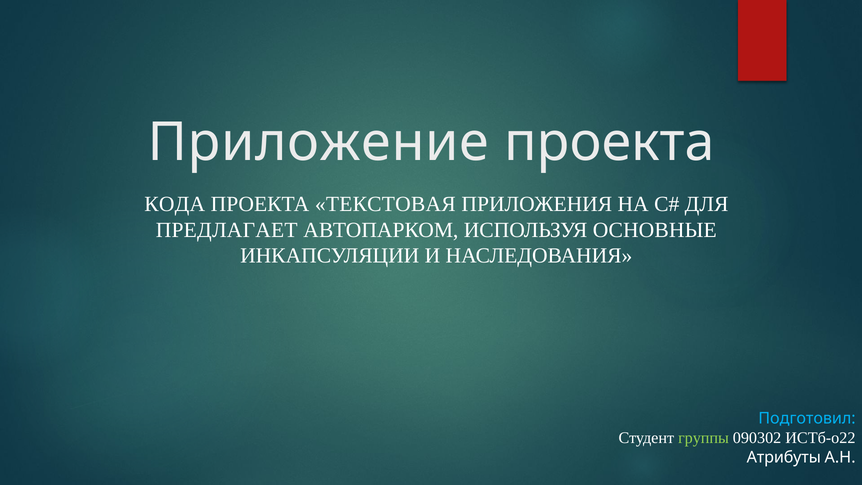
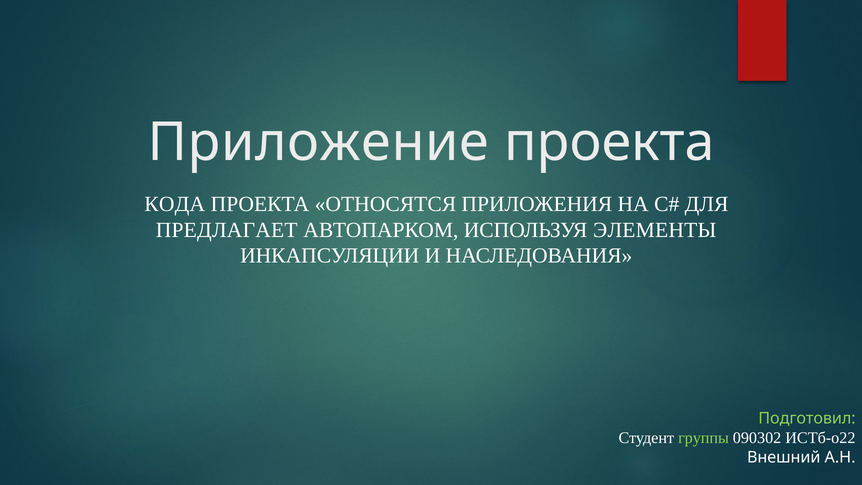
ТЕКСТОВАЯ: ТЕКСТОВАЯ -> ОТНОСЯТСЯ (385, 204)
ОСНОВНЫЕ: ОСНОВНЫЕ -> ЭЛЕМЕНТЫ (655, 230)
Подготовил colour: light blue -> light green (807, 418)
Атрибуты: Атрибуты -> Внешний (784, 457)
